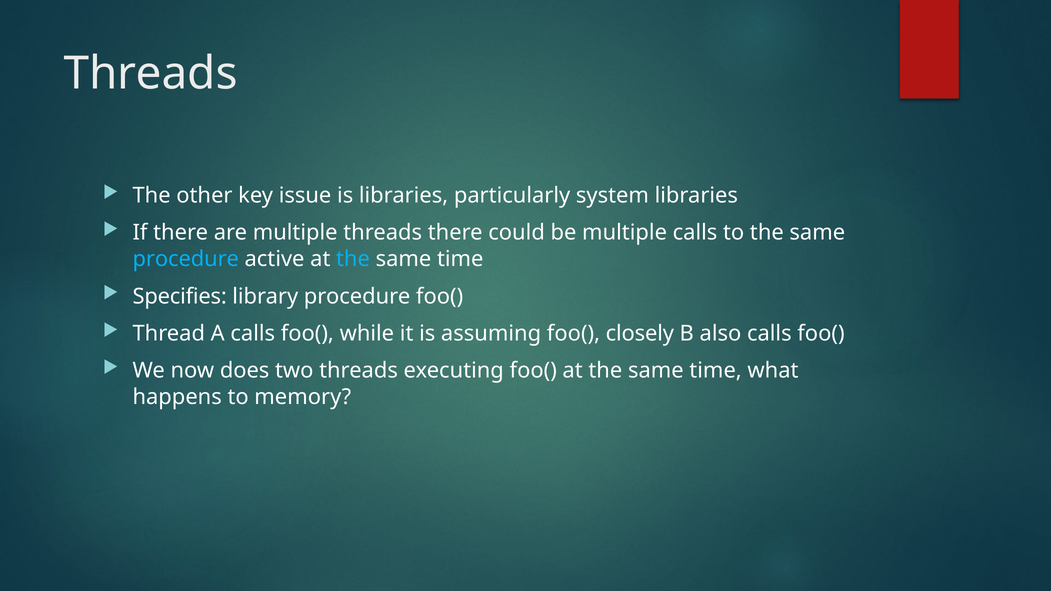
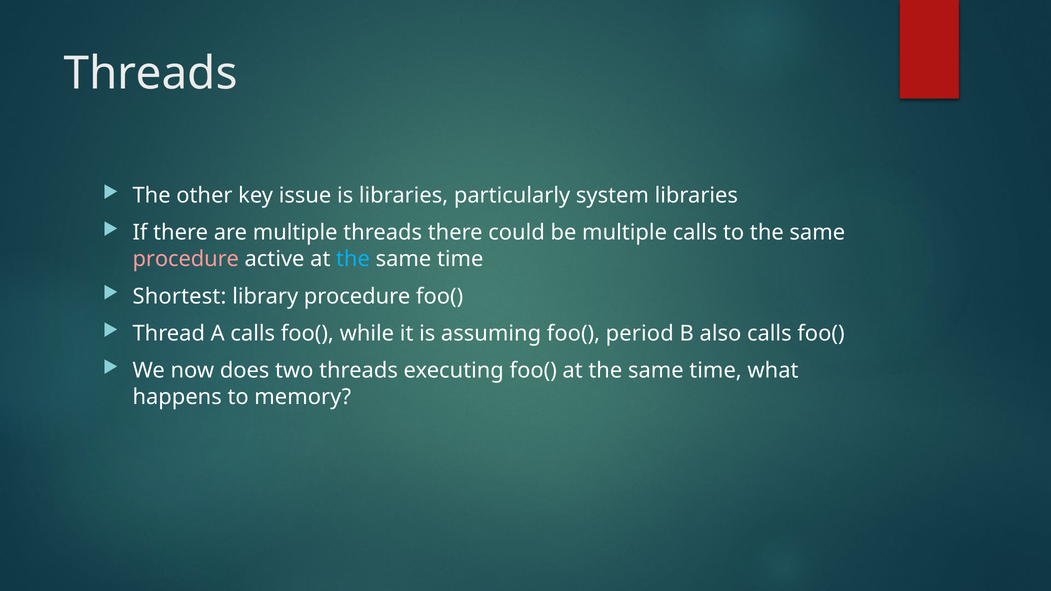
procedure colour: light blue -> pink (186, 259)
Specifies: Specifies -> Shortest (179, 296)
closely: closely -> period (640, 334)
